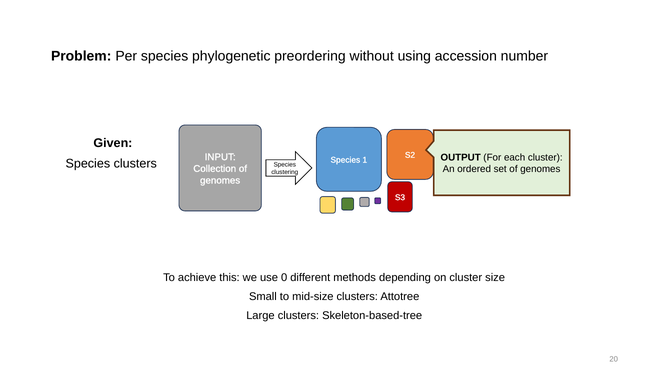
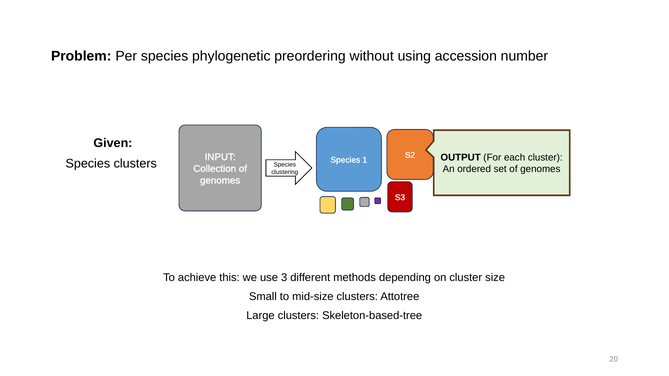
0: 0 -> 3 (284, 278)
